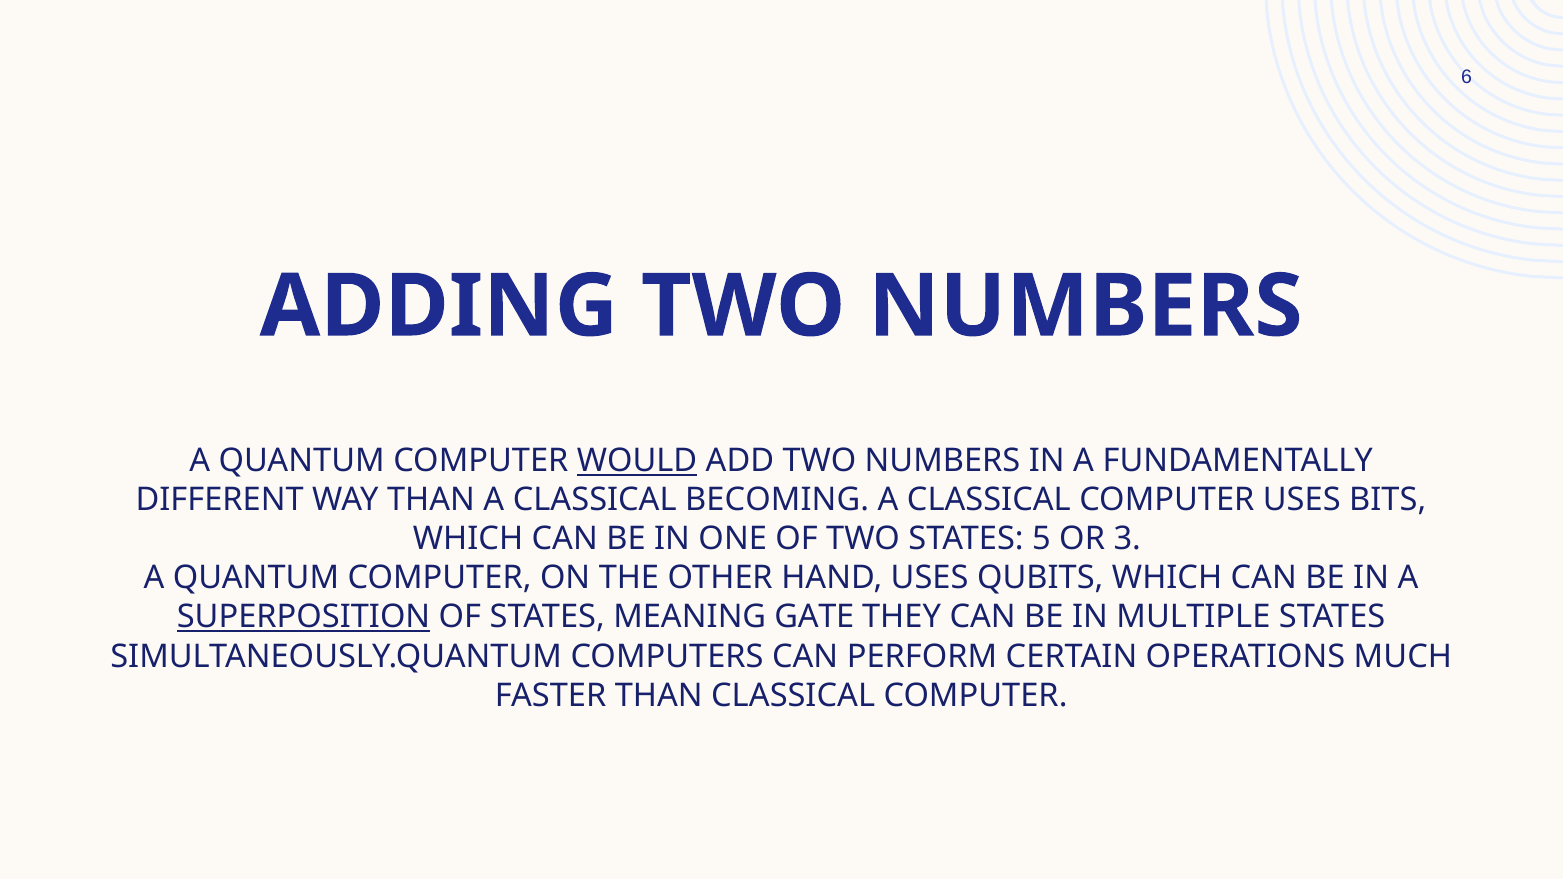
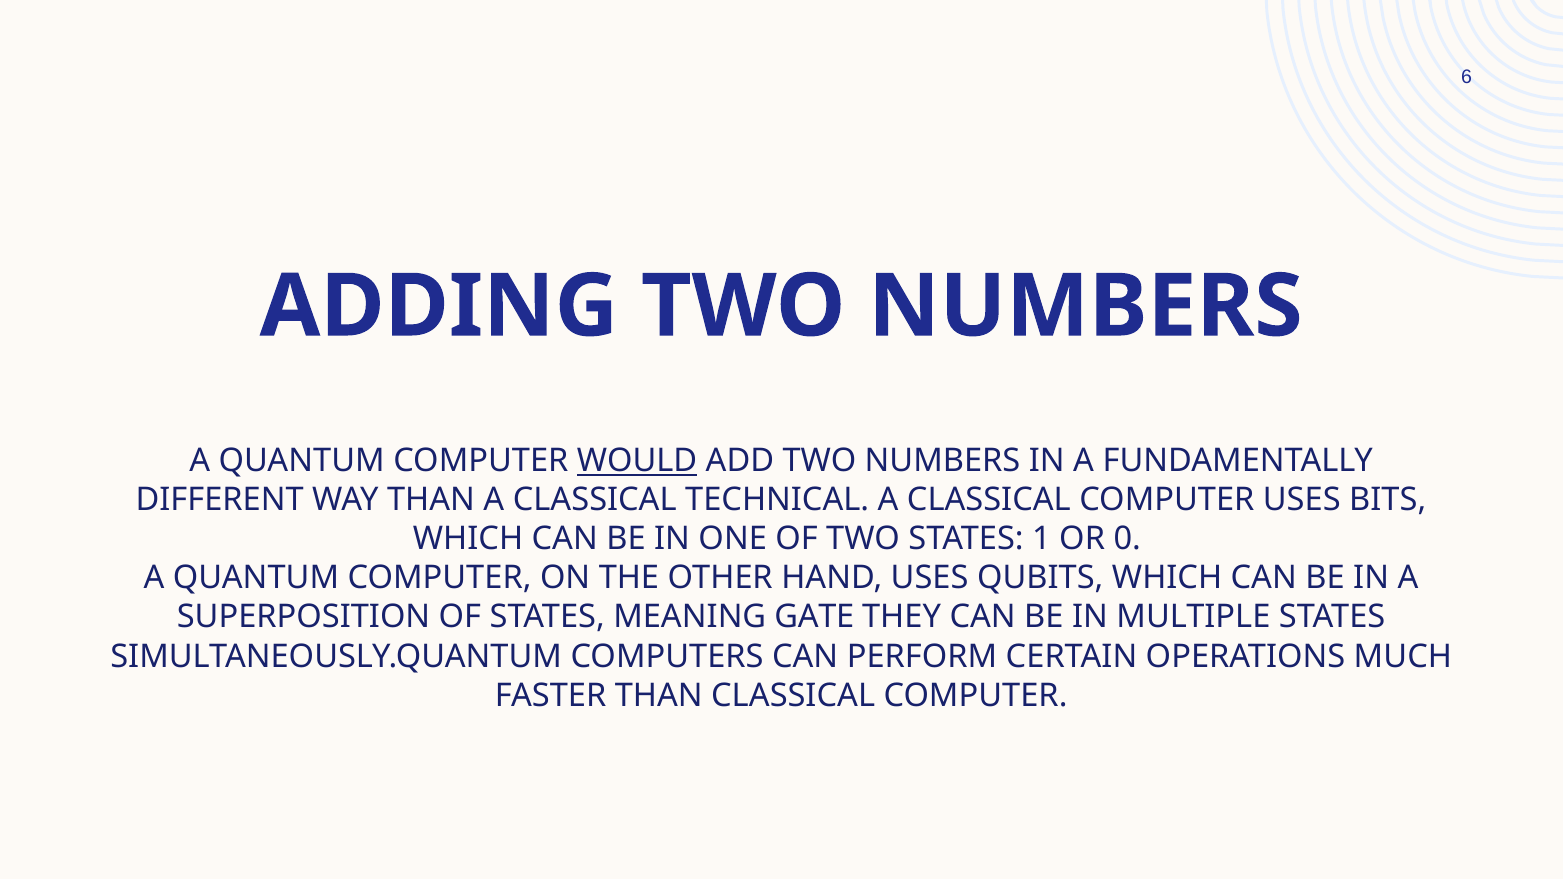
BECOMING: BECOMING -> TECHNICAL (777, 500)
5: 5 -> 1 (1041, 539)
3: 3 -> 0 (1127, 539)
SUPERPOSITION underline: present -> none (304, 617)
